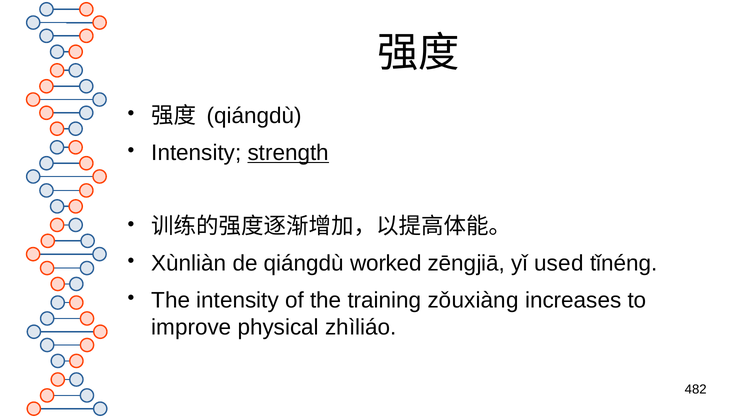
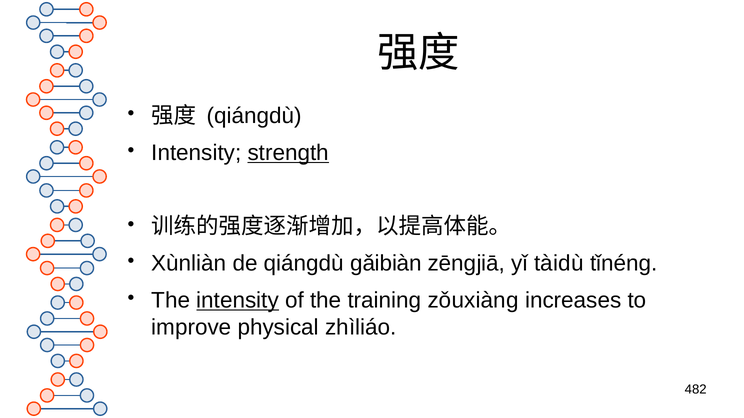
worked: worked -> gǎibiàn (386, 264)
used: used -> tàidù (559, 264)
intensity underline: none -> present (238, 301)
